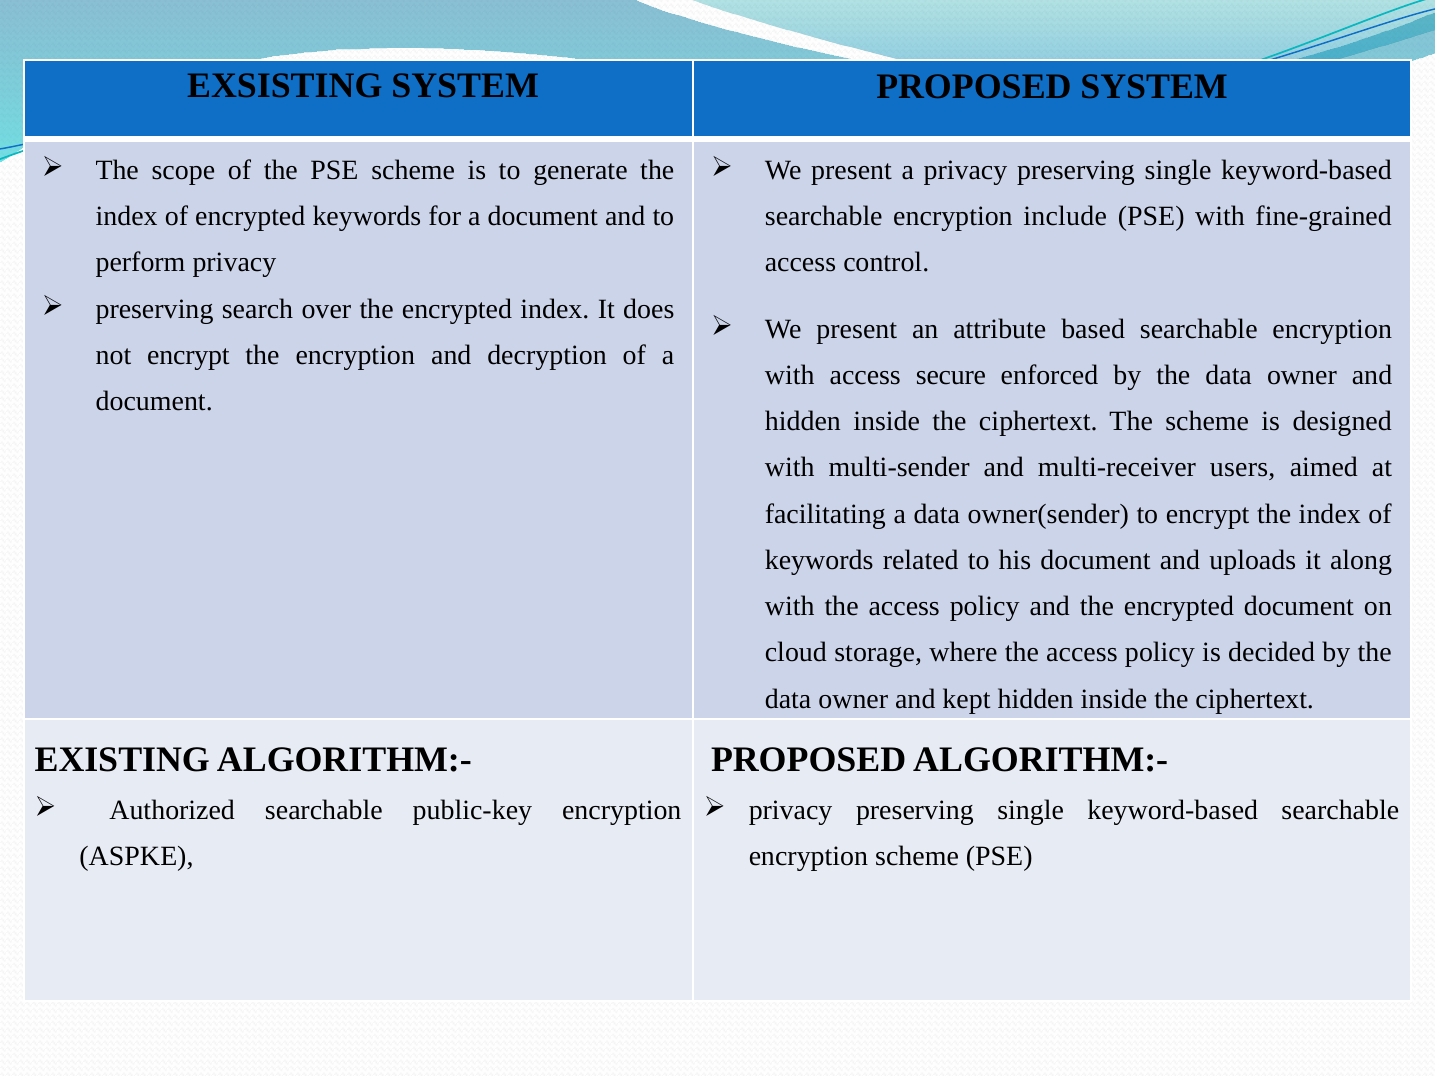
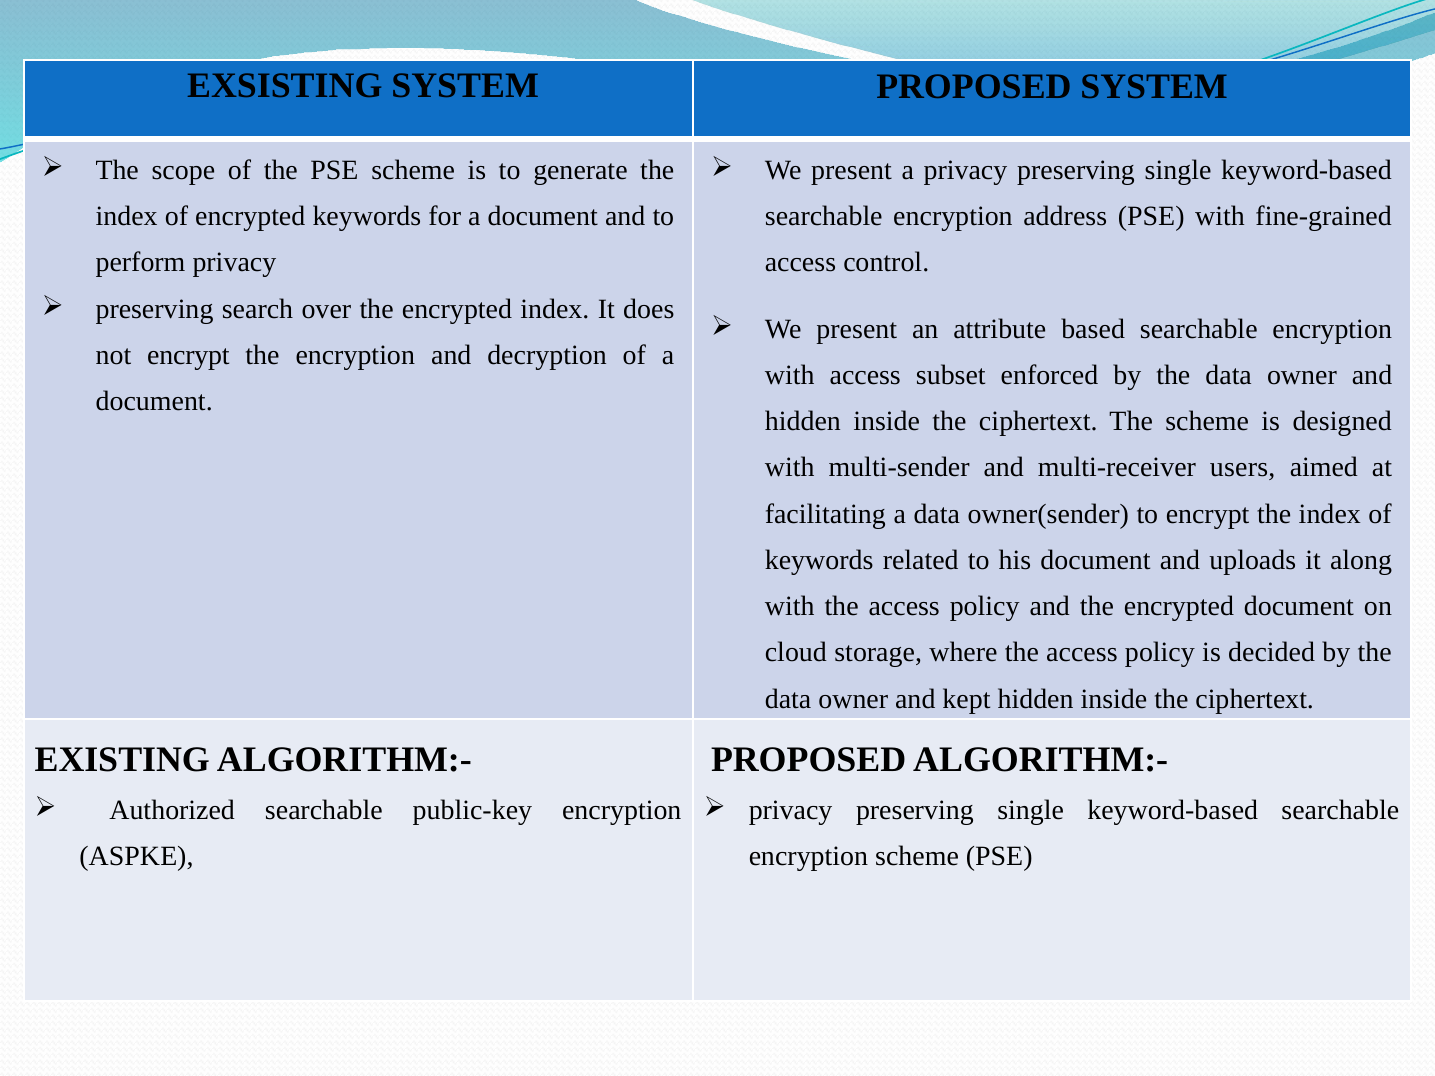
include: include -> address (1065, 216)
secure: secure -> subset (951, 375)
